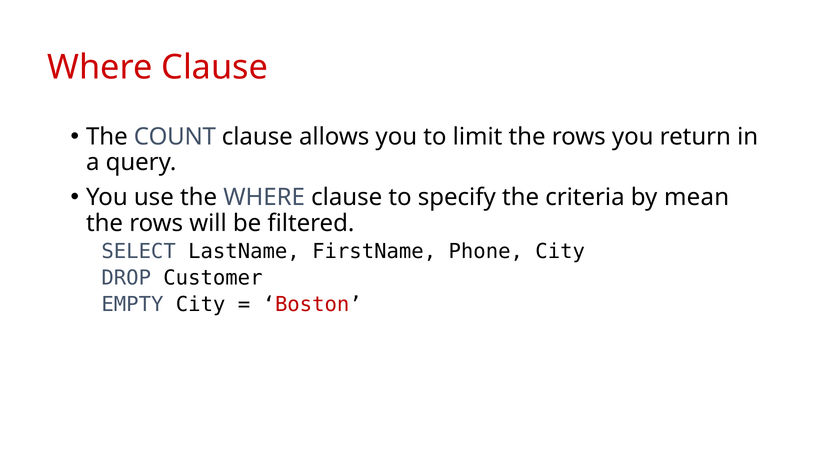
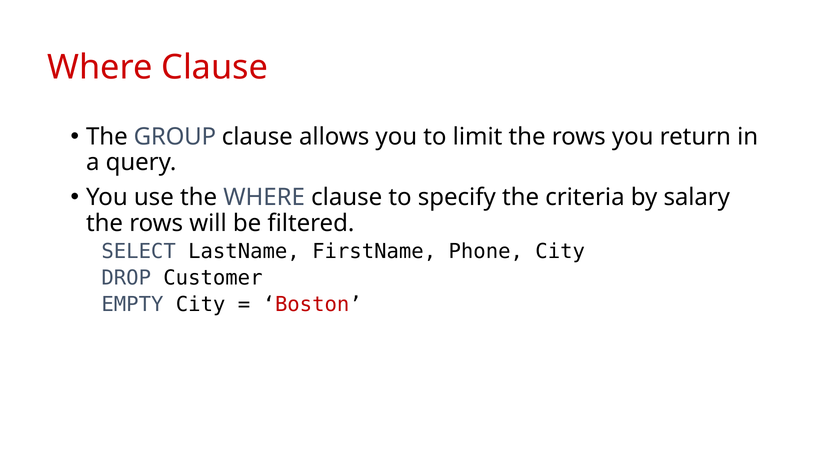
COUNT: COUNT -> GROUP (175, 136)
mean: mean -> salary (697, 197)
